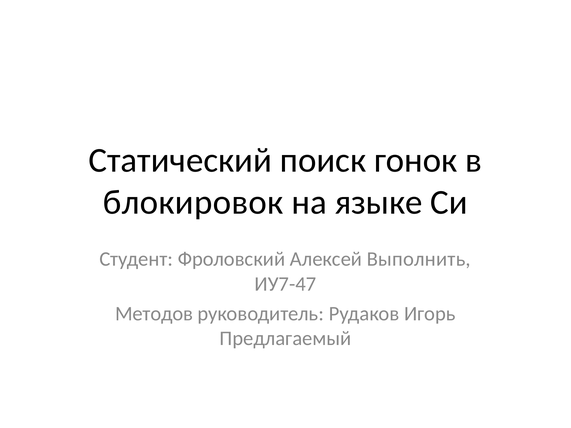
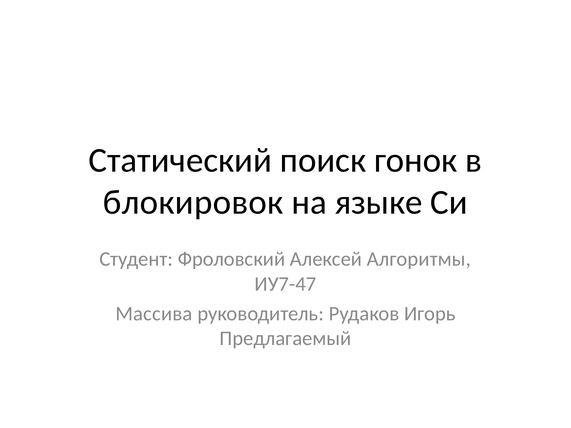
Выполнить: Выполнить -> Алгоритмы (419, 259)
Методов: Методов -> Массива (154, 314)
